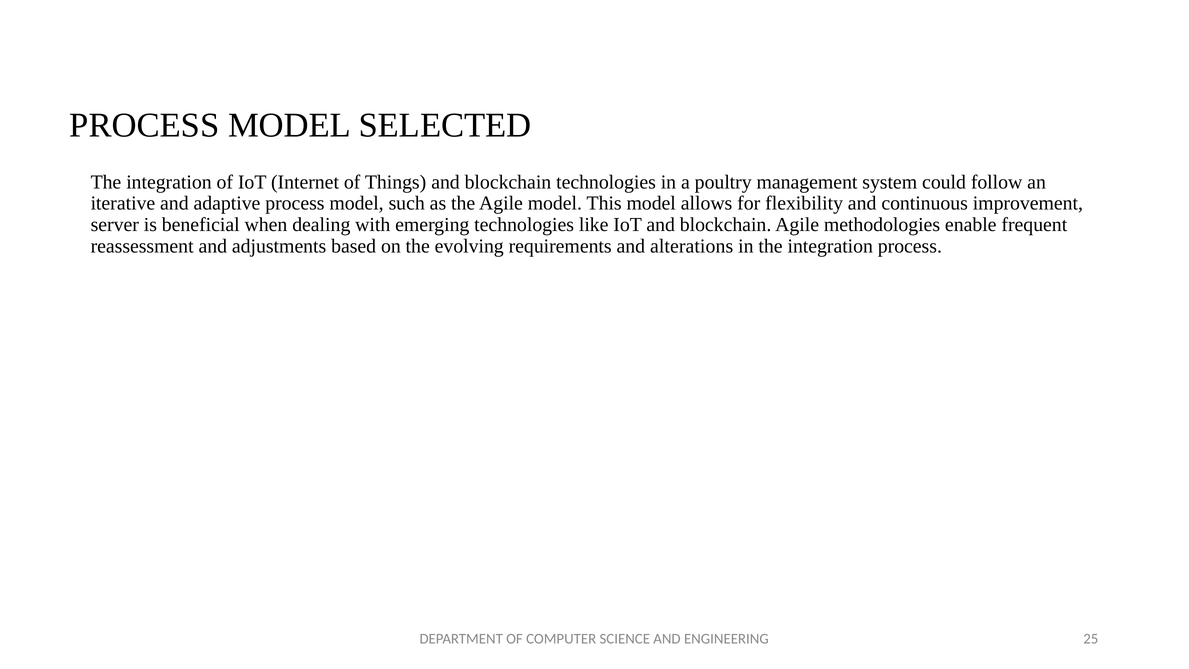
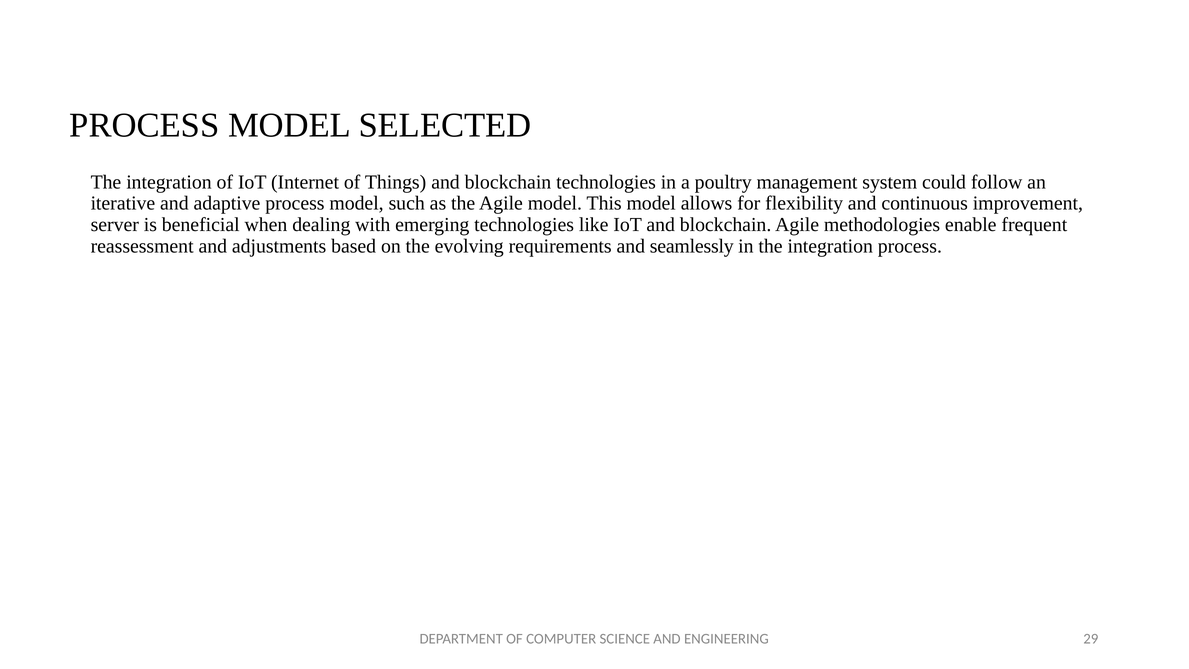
alterations: alterations -> seamlessly (692, 246)
25: 25 -> 29 (1091, 639)
